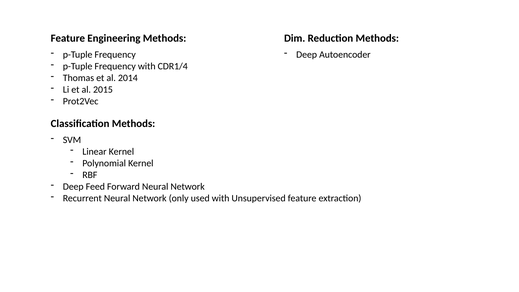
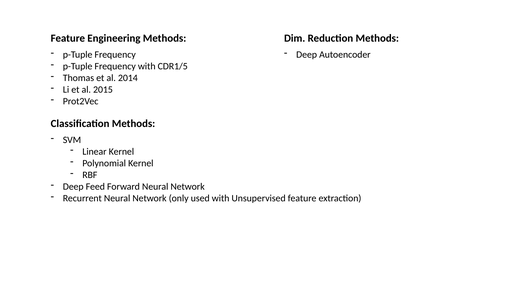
CDR1/4: CDR1/4 -> CDR1/5 (173, 66)
